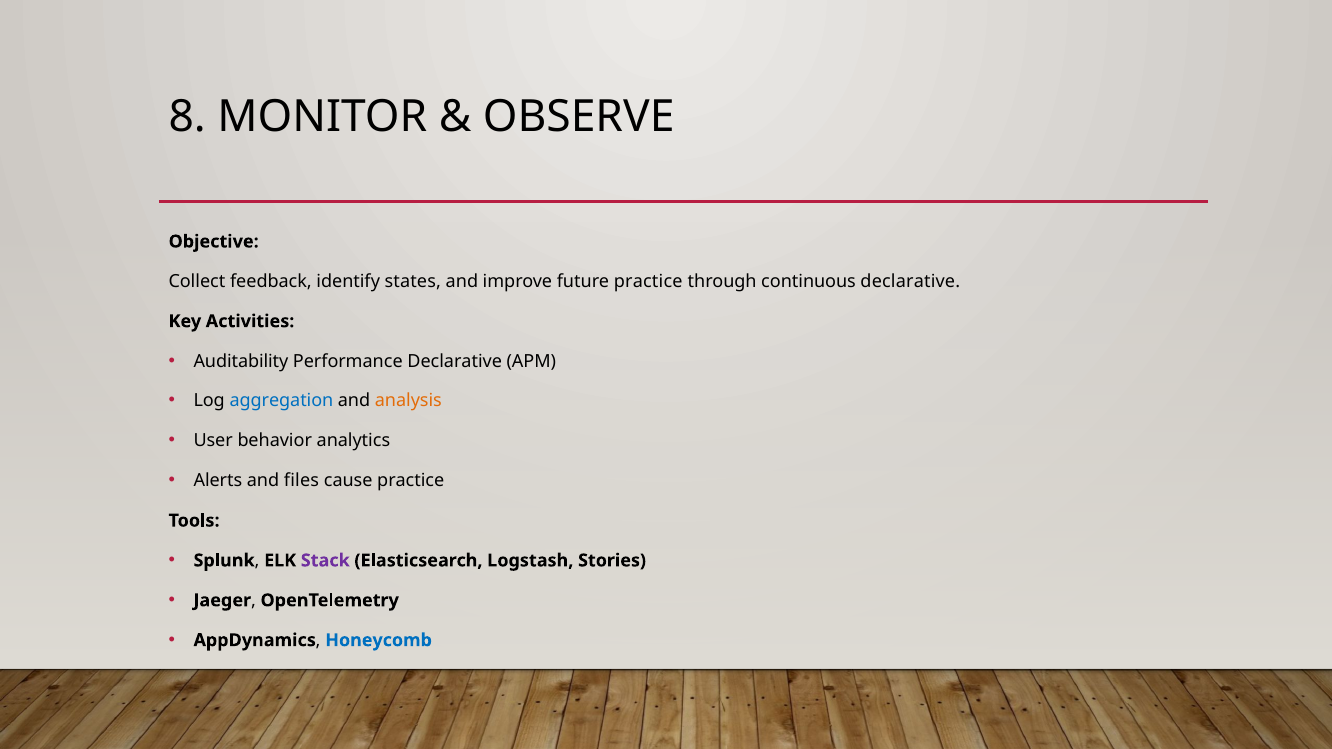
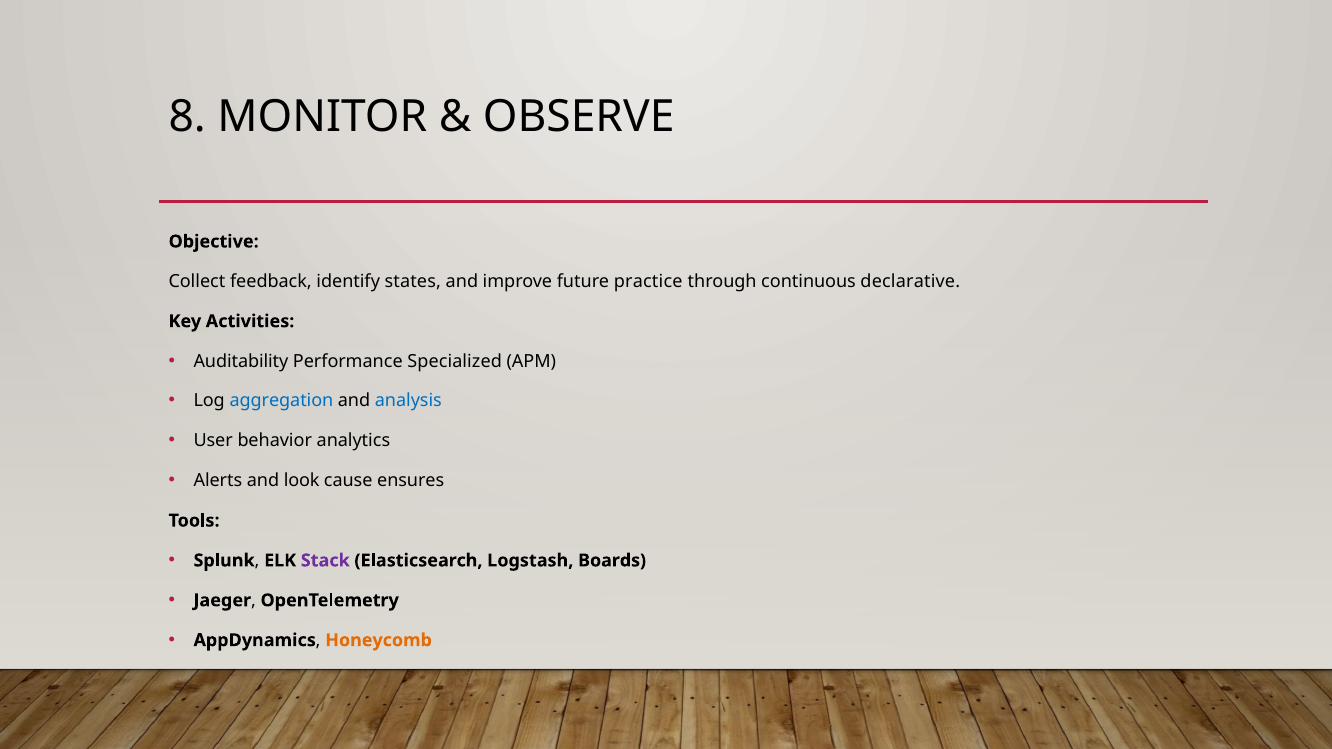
Performance Declarative: Declarative -> Specialized (455, 361)
analysis colour: orange -> blue (408, 401)
files: files -> look (302, 481)
cause practice: practice -> ensures (411, 481)
Stories: Stories -> Boards (612, 561)
Honeycomb colour: blue -> orange (379, 640)
